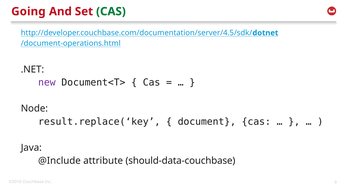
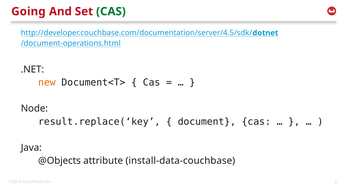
new colour: purple -> orange (47, 83)
@Include: @Include -> @Objects (59, 161)
should-data-couchbase: should-data-couchbase -> install-data-couchbase (180, 161)
